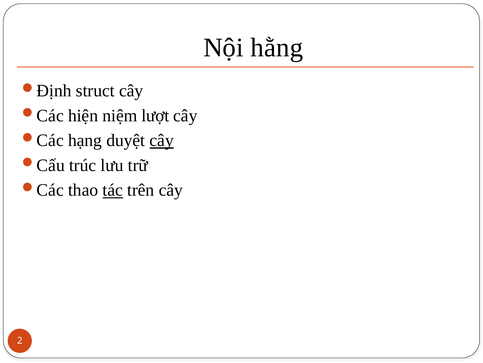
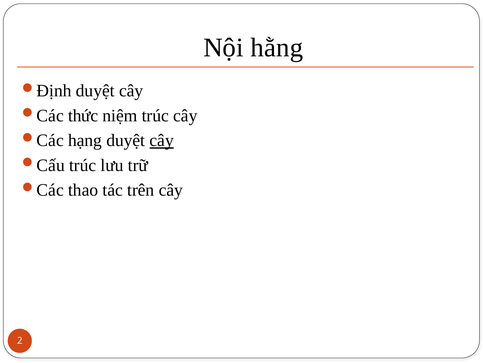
struct: struct -> duyệt (95, 91)
hiện: hiện -> thức (83, 115)
niệm lượt: lượt -> trúc (155, 115)
tác underline: present -> none (113, 190)
